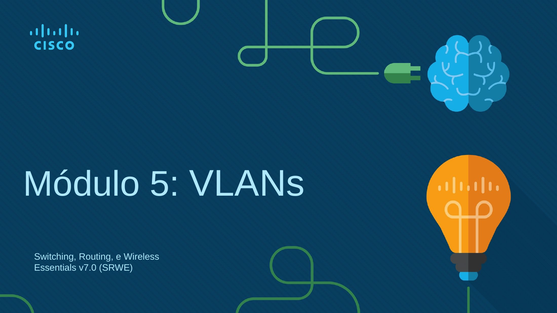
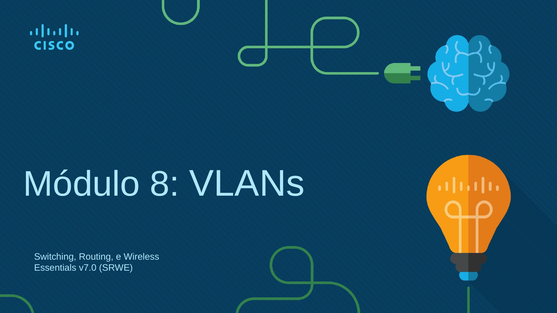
5: 5 -> 8 (165, 184)
